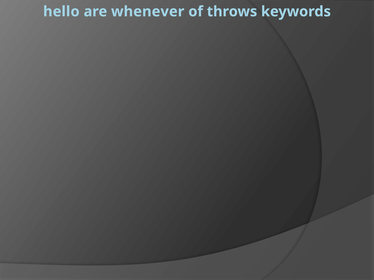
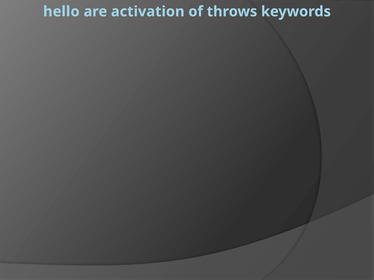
whenever: whenever -> activation (148, 12)
